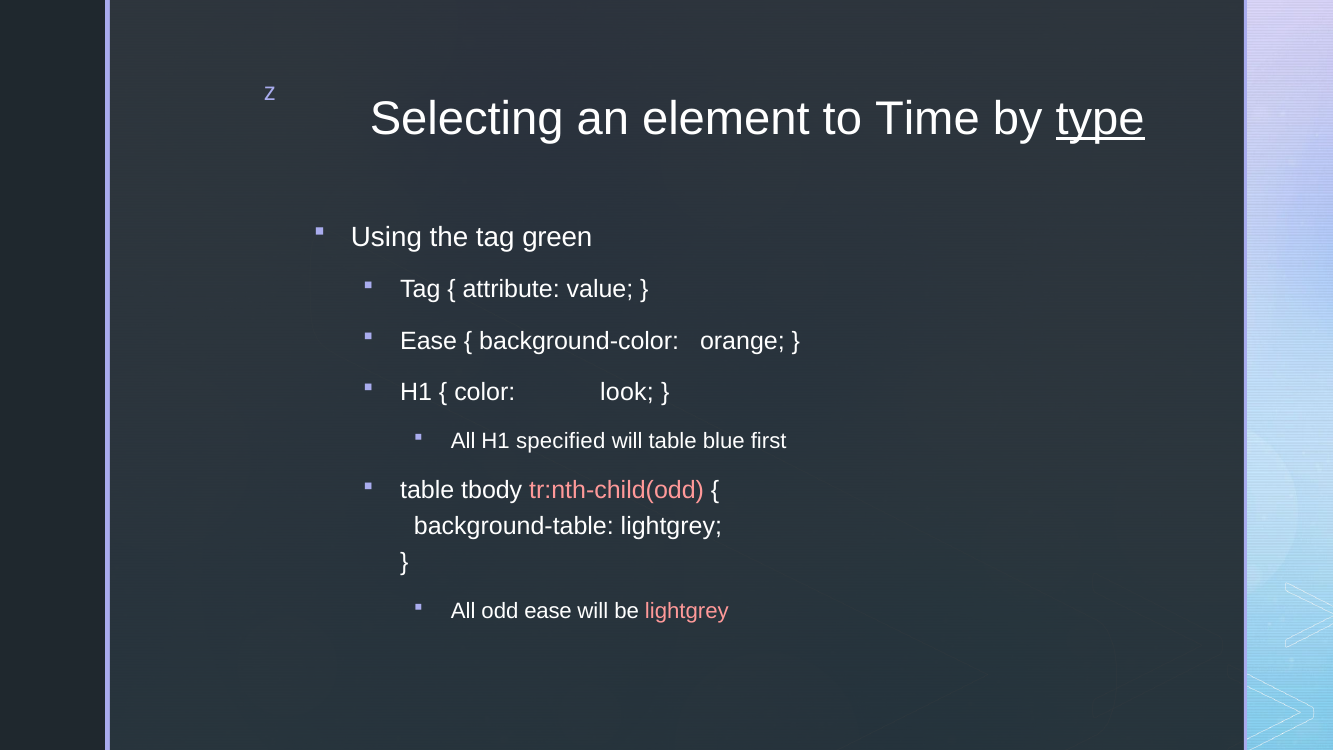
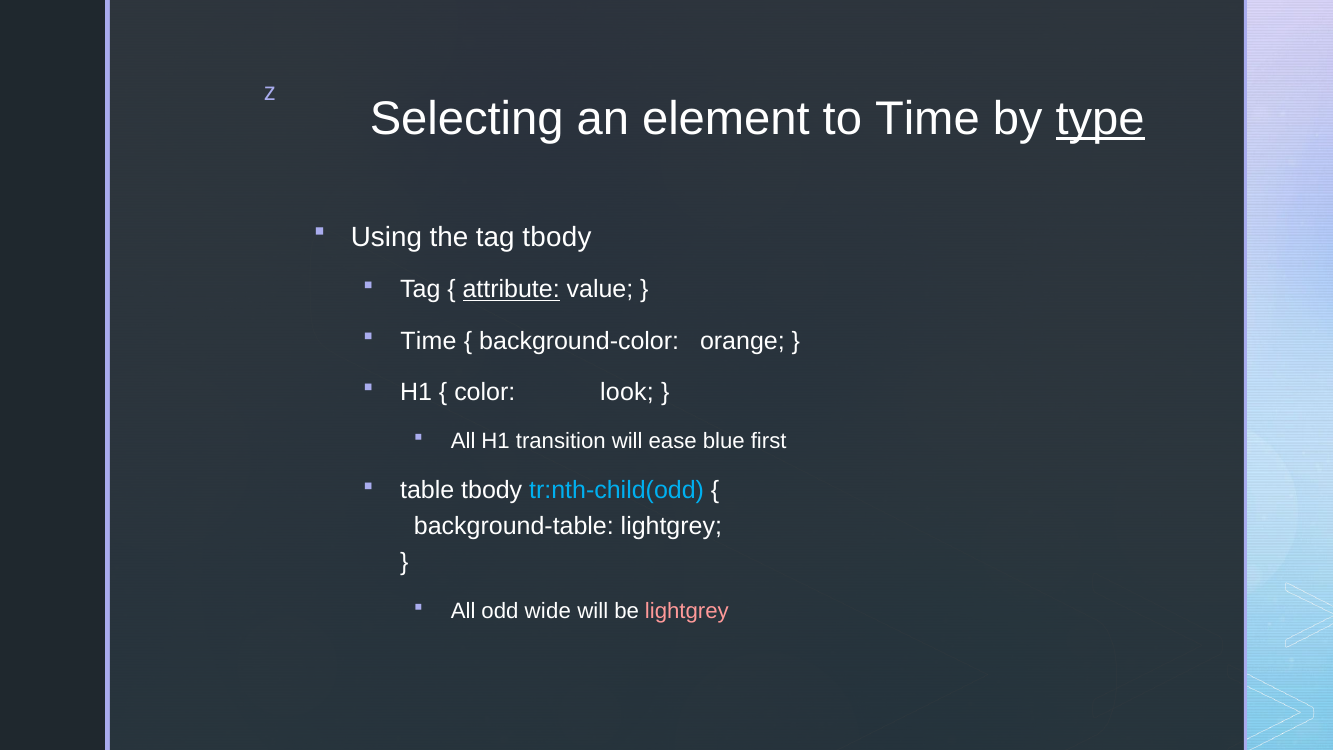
tag green: green -> tbody (557, 237)
attribute underline: none -> present (511, 290)
Ease: Ease -> Time (428, 341)
specified: specified -> transition (561, 441)
will table: table -> ease (673, 441)
tr:nth-child(odd colour: pink -> light blue (617, 491)
odd ease: ease -> wide (548, 611)
